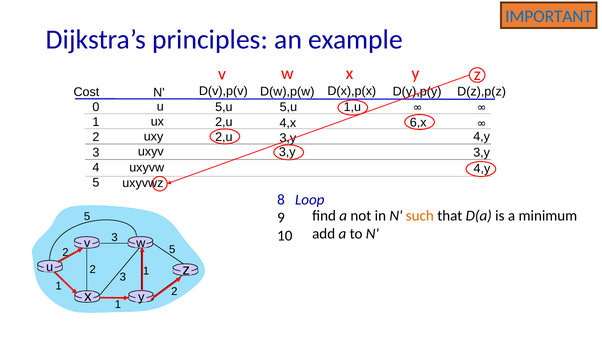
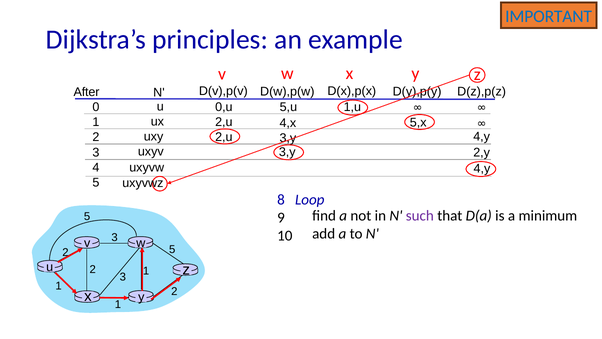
Cost: Cost -> After (87, 92)
5,u: 5,u -> 0,u (224, 107)
6,x: 6,x -> 5,x (418, 122)
uxyv 3,y: 3,y -> 2,y (482, 152)
such colour: orange -> purple (420, 216)
